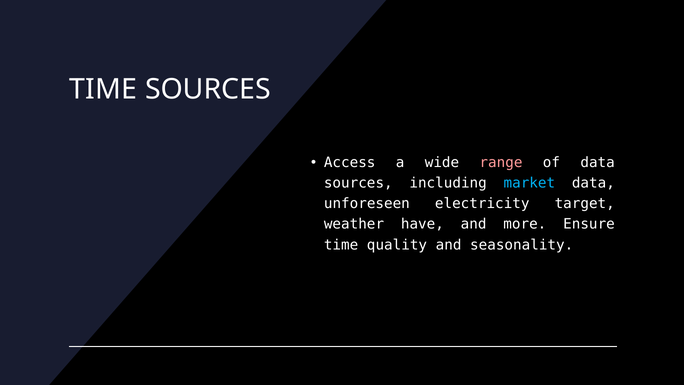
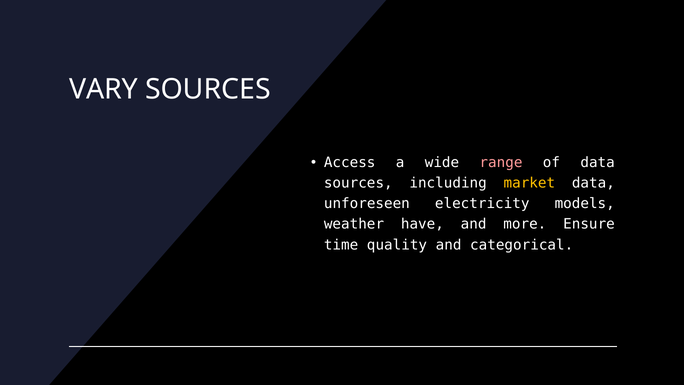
TIME: TIME -> VARY (104, 89)
market colour: light blue -> yellow (529, 183)
target: target -> models (585, 204)
seasonality: seasonality -> categorical (522, 245)
